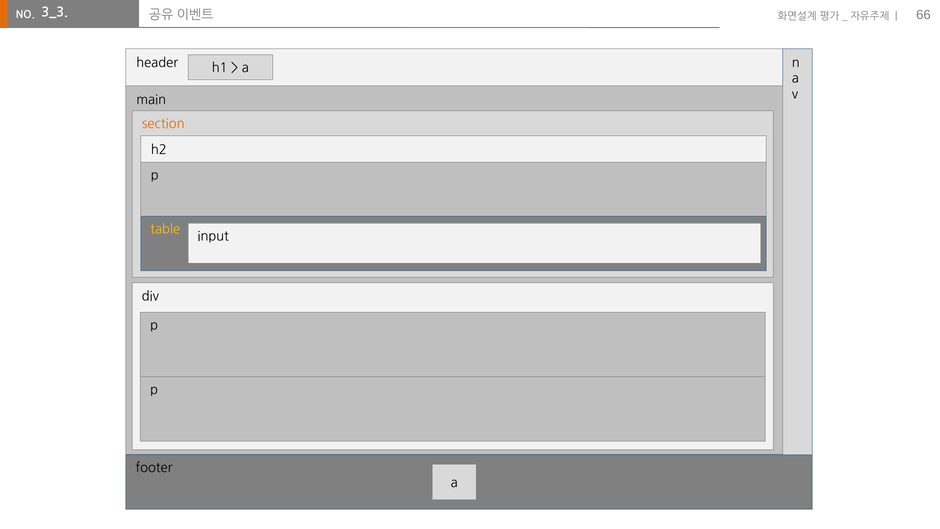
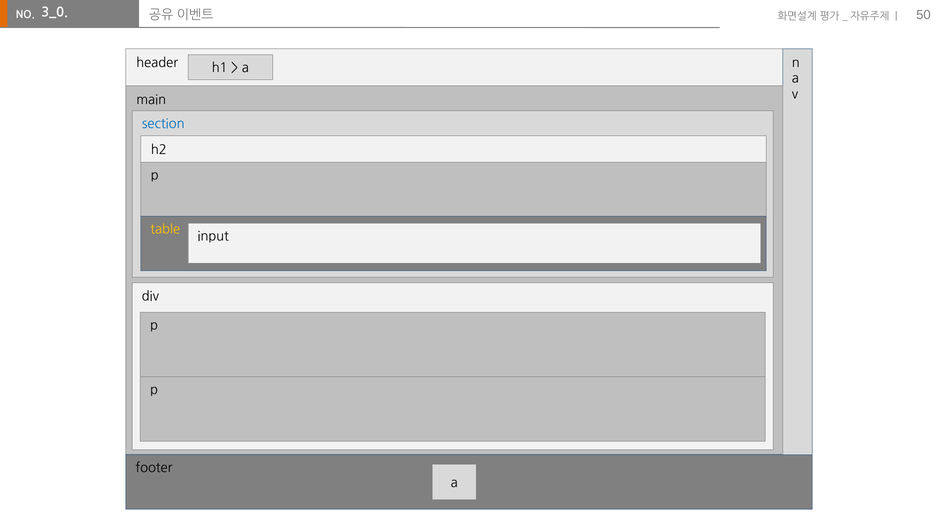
3_3: 3_3 -> 3_0 (55, 12)
66: 66 -> 50 (923, 15)
section colour: orange -> blue (163, 124)
